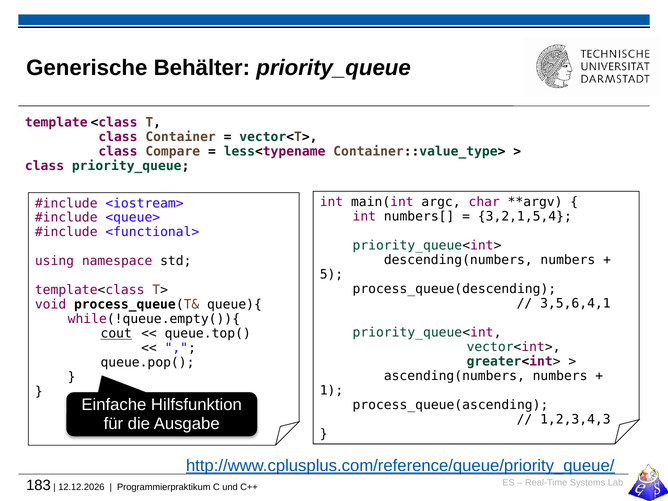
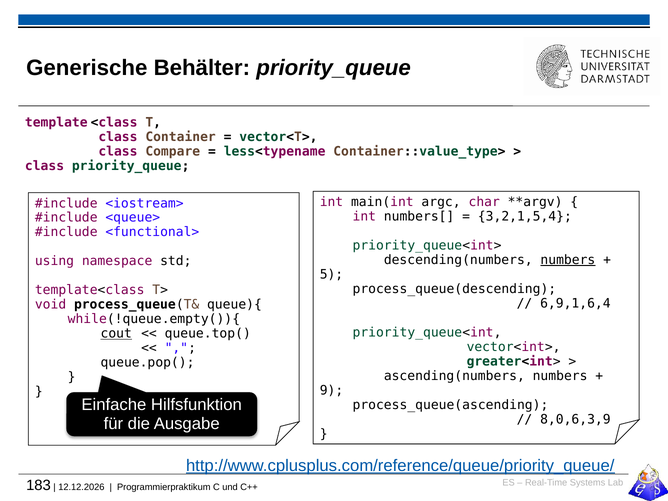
numbers underline: none -> present (568, 260)
3,5,6,4,1: 3,5,6,4,1 -> 6,9,1,6,4 (575, 303)
1: 1 -> 9 (331, 390)
1,2,3,4,3: 1,2,3,4,3 -> 8,0,6,3,9 (575, 419)
